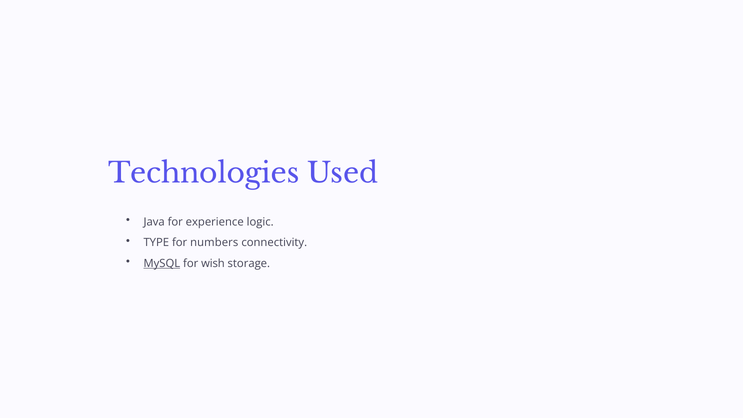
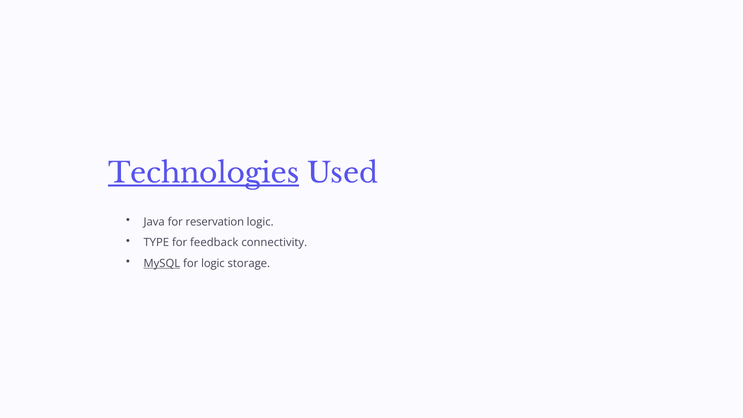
Technologies underline: none -> present (204, 173)
experience: experience -> reservation (215, 222)
numbers: numbers -> feedback (214, 243)
for wish: wish -> logic (213, 264)
